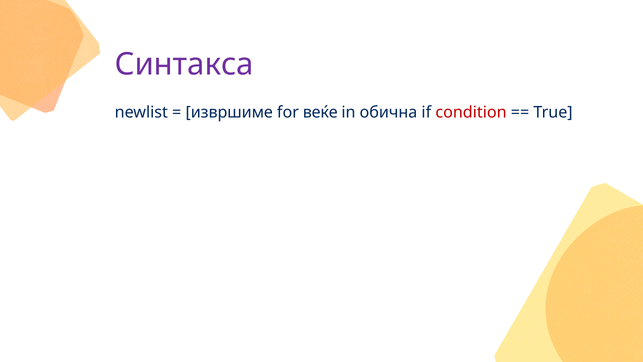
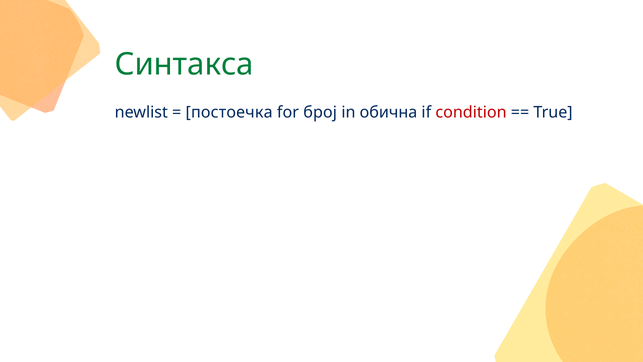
Синтакса colour: purple -> green (184, 64)
извршиме: извршиме -> постоечка (229, 112)
веќе: веќе -> број (320, 112)
